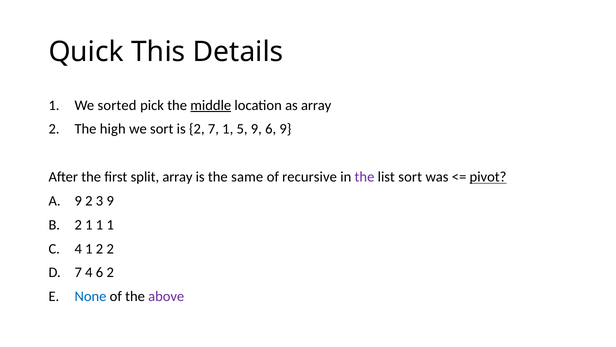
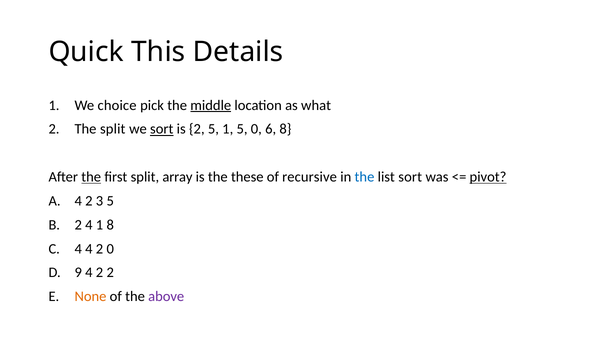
sorted: sorted -> choice (117, 105)
as array: array -> what (316, 105)
The high: high -> split (113, 129)
sort underline: none -> present (162, 129)
2 7: 7 -> 5 (213, 129)
5 9: 9 -> 0 (256, 129)
6 9: 9 -> 8 (285, 129)
the underline: none -> present (91, 177)
same: same -> these (247, 177)
the colour: purple -> blue (364, 177)
9: 9 -> 4 (78, 201)
3 9: 9 -> 5 (110, 201)
2 1: 1 -> 4 (89, 225)
1: 1 -> 8 (110, 225)
4 1: 1 -> 4 (89, 248)
2 2: 2 -> 0 (110, 248)
7: 7 -> 9 (78, 272)
6: 6 -> 2 (100, 272)
None colour: blue -> orange (90, 296)
